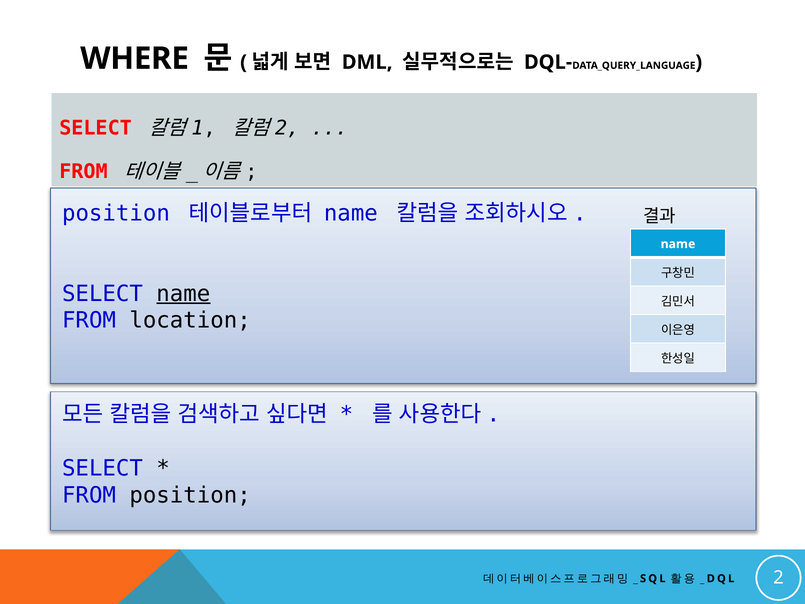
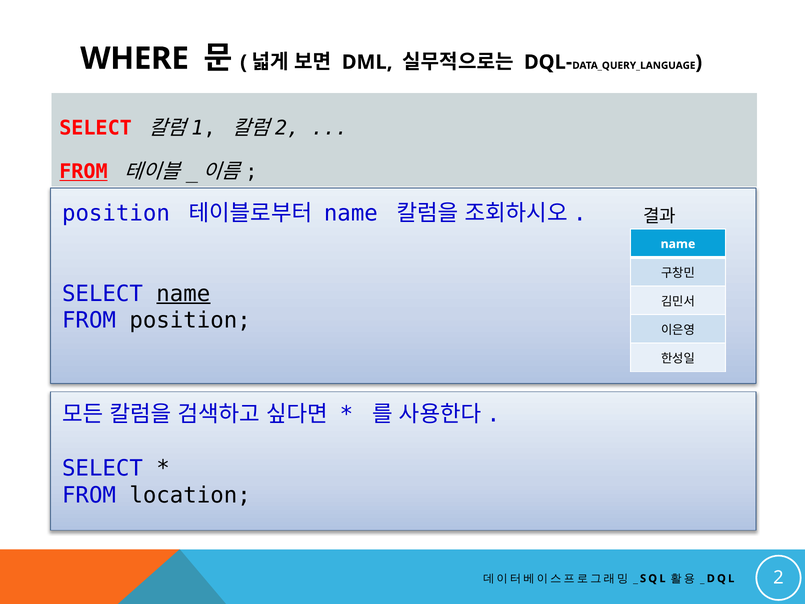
FROM underline: none -> present (83, 172)
FROM location: location -> position (190, 320)
FROM position: position -> location (190, 495)
